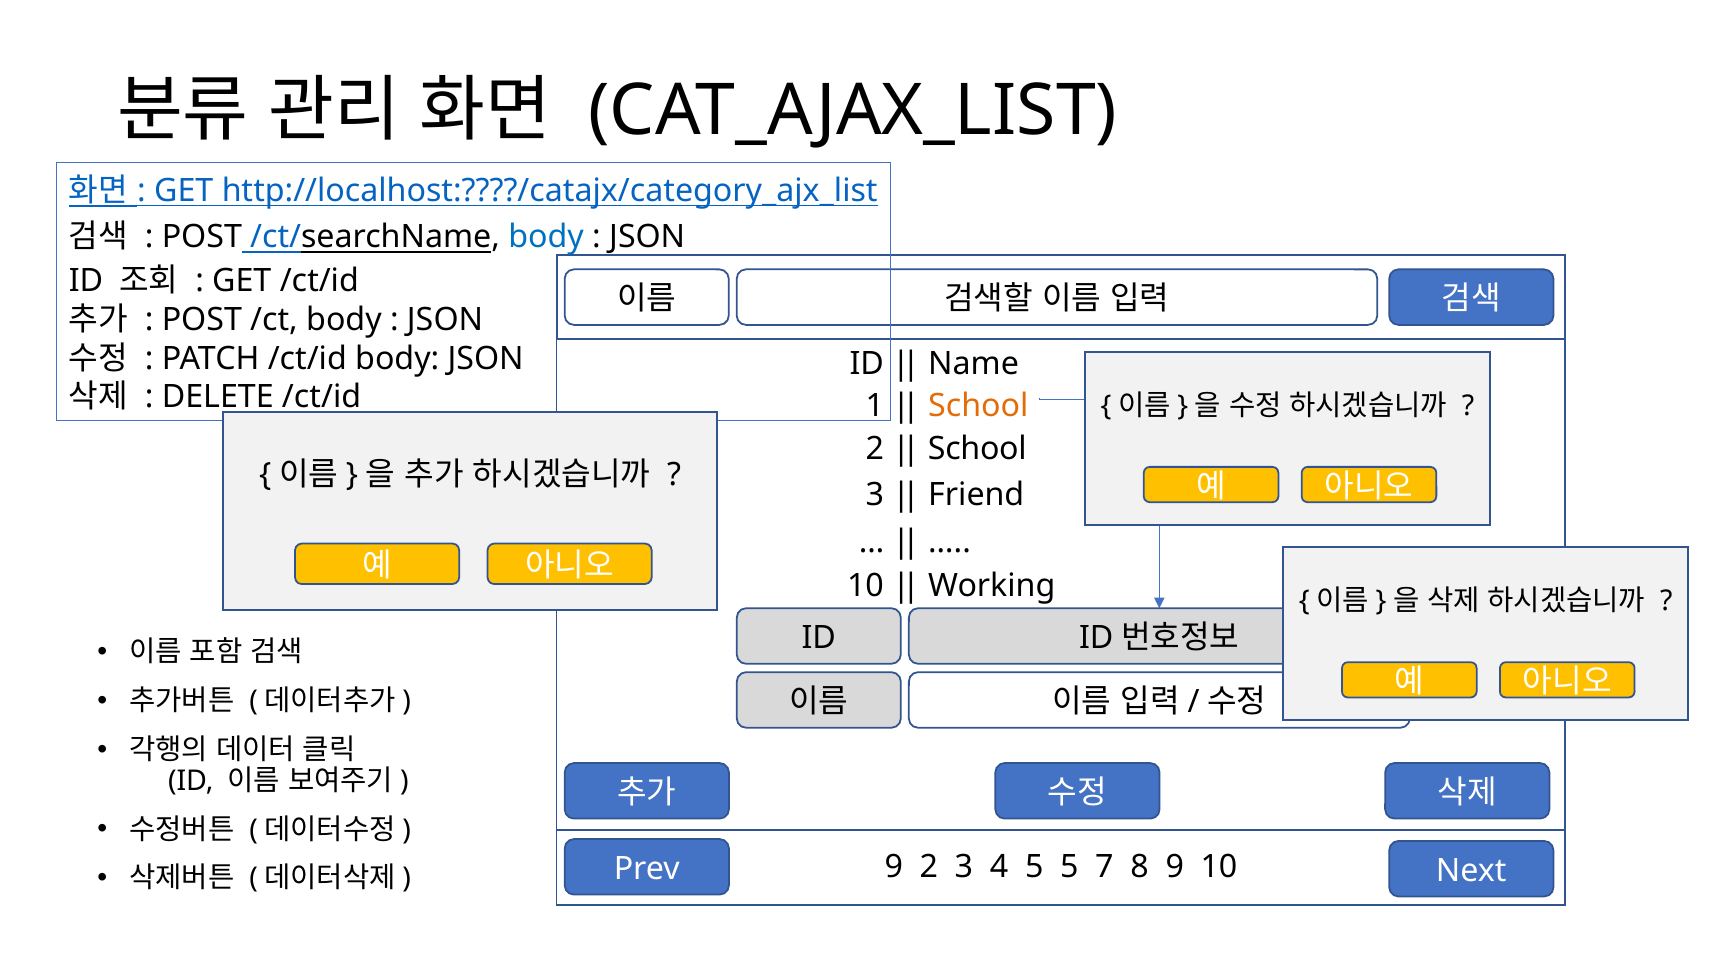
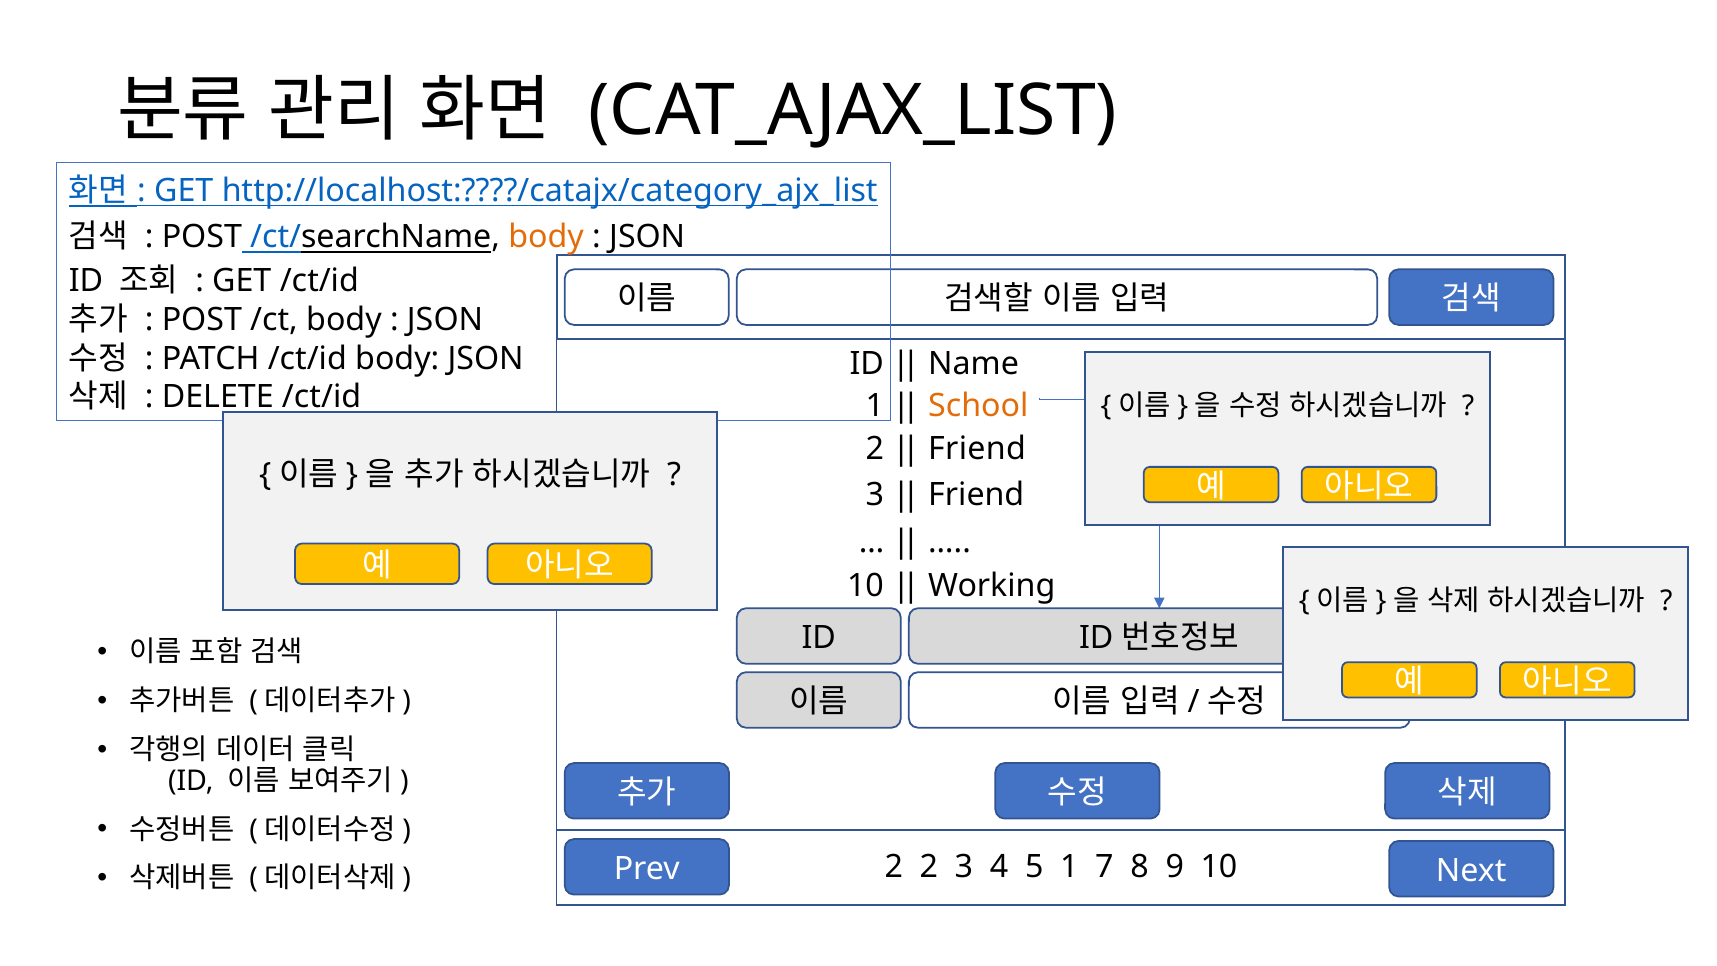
body colour: blue -> orange (546, 237)
School: School -> Friend (977, 449)
Prev 9: 9 -> 2 (894, 866)
5 5: 5 -> 1 (1069, 866)
